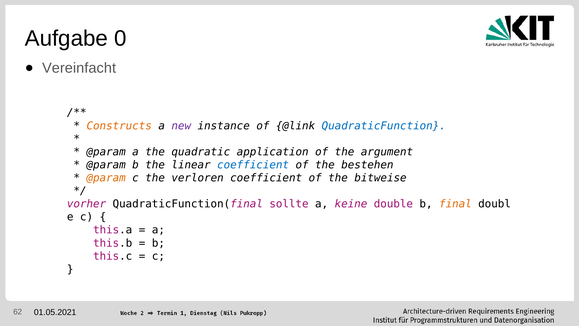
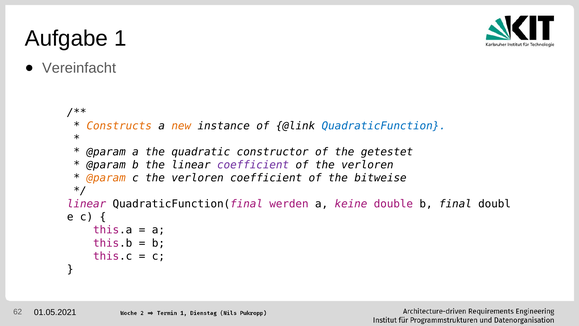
0: 0 -> 1 (120, 38)
new colour: purple -> orange (181, 126)
application: application -> constructor (273, 152)
argument: argument -> getestet (387, 152)
coefficient colour: blue -> purple (253, 165)
of the bestehen: bestehen -> verloren (367, 165)
vorher: vorher -> linear (87, 204)
sollte: sollte -> werden (289, 204)
final colour: orange -> black (455, 204)
